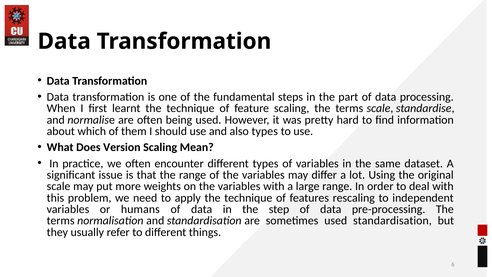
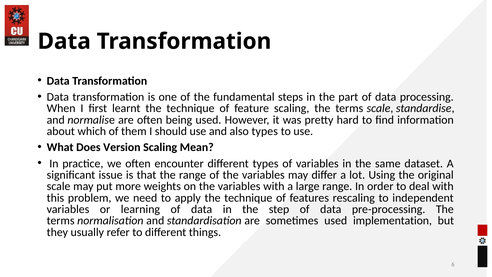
humans: humans -> learning (140, 209)
used standardisation: standardisation -> implementation (392, 221)
